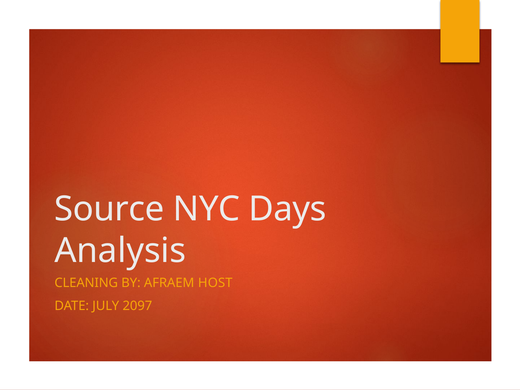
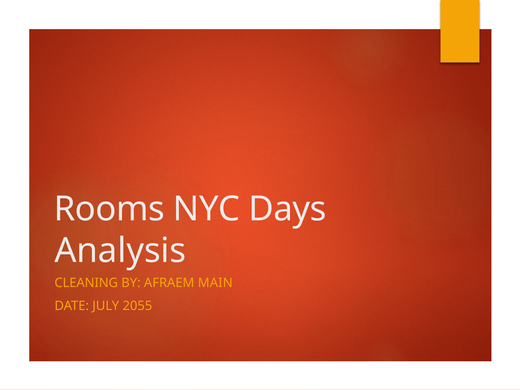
Source: Source -> Rooms (109, 209)
HOST: HOST -> MAIN (215, 283)
2097: 2097 -> 2055 (137, 306)
